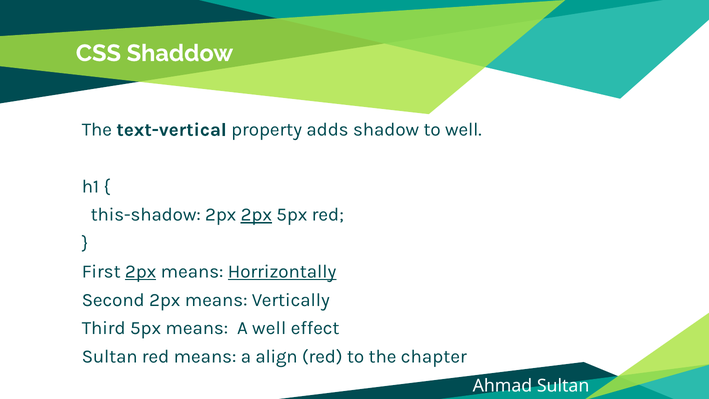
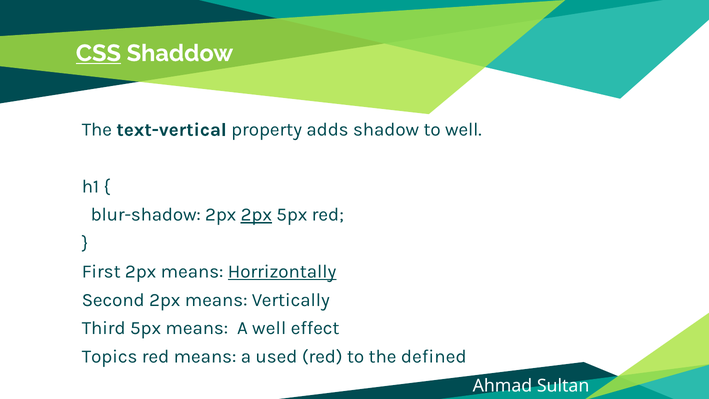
CSS underline: none -> present (98, 53)
this-shadow: this-shadow -> blur-shadow (146, 215)
2px underline: present -> none (141, 271)
Sultan: Sultan -> Topics (110, 356)
align: align -> used (276, 356)
chapter: chapter -> defined (434, 356)
